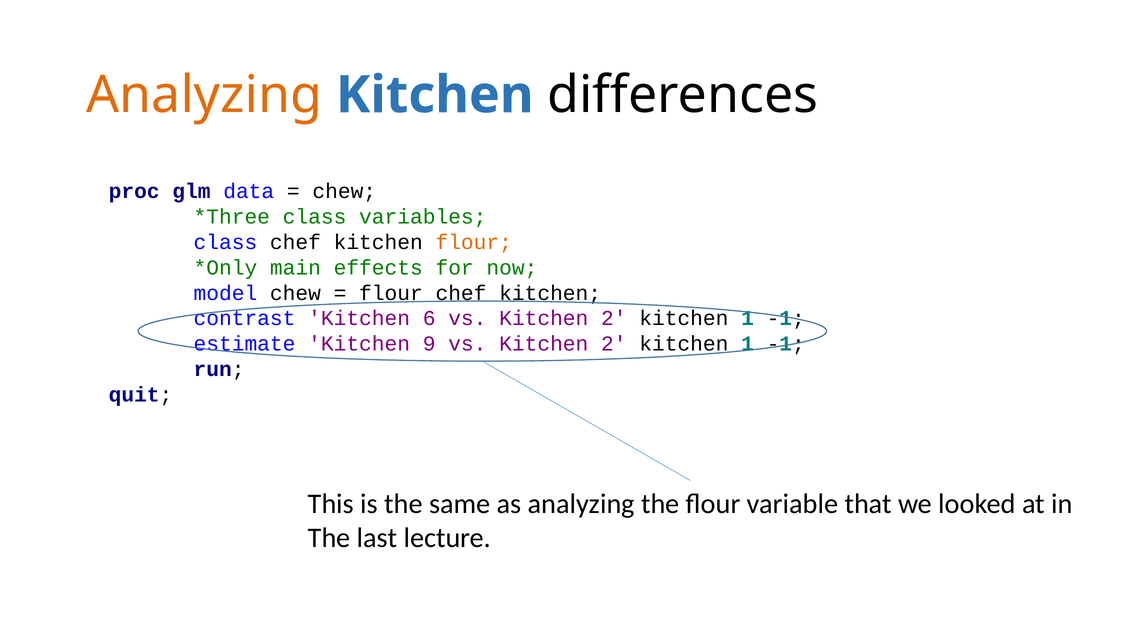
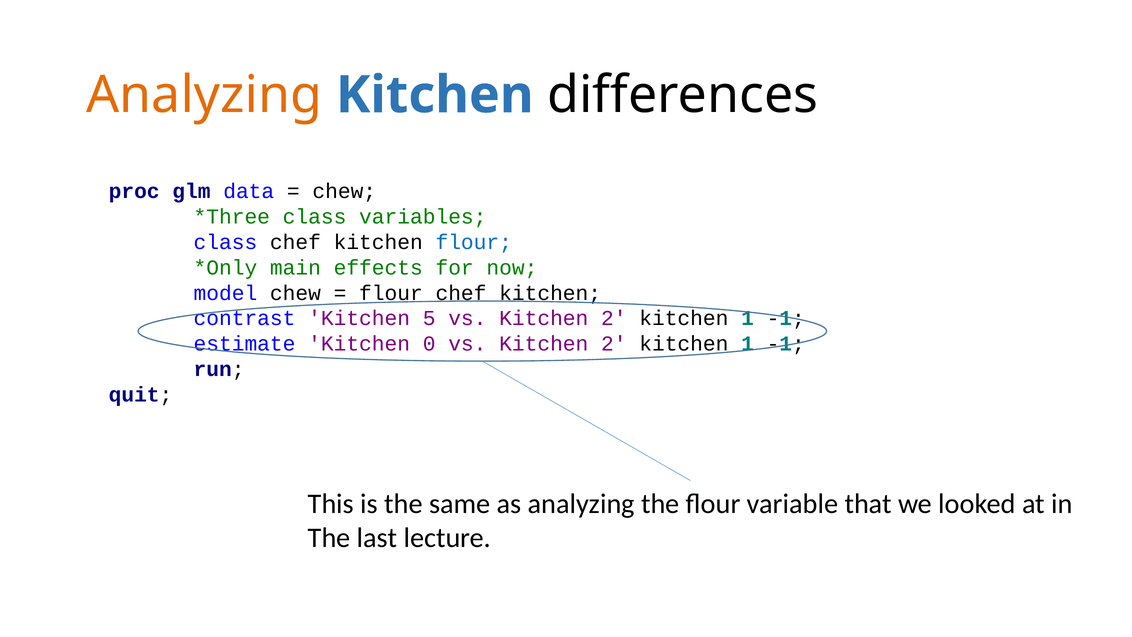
flour colour: orange -> blue (474, 242)
6: 6 -> 5 (429, 318)
9: 9 -> 0 (429, 344)
